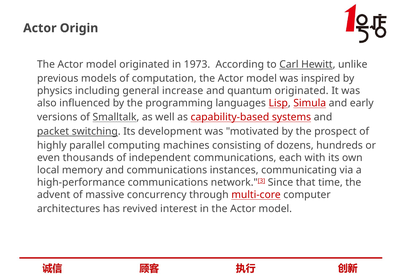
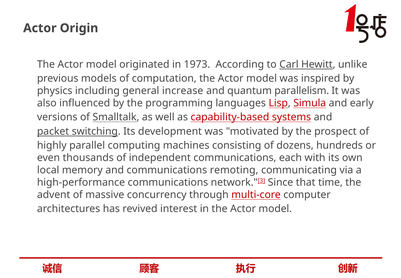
quantum originated: originated -> parallelism (302, 91)
instances: instances -> remoting (234, 170)
